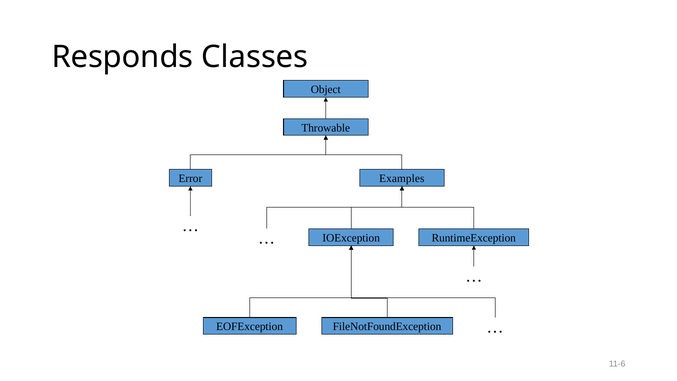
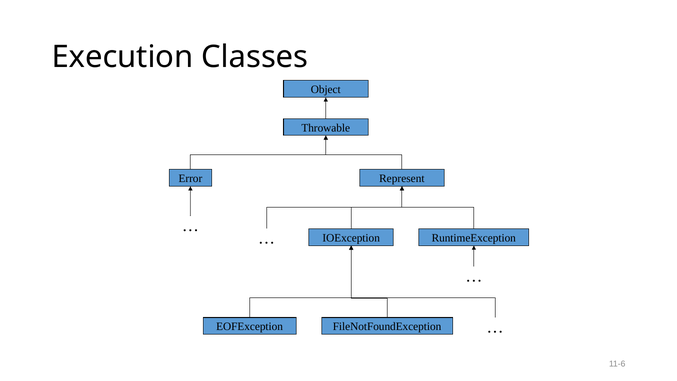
Responds: Responds -> Execution (122, 57)
Examples: Examples -> Represent (402, 179)
